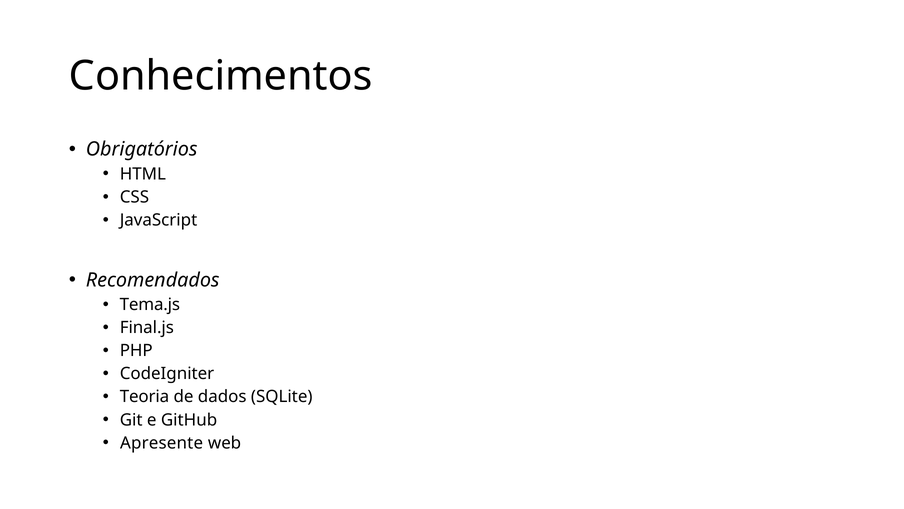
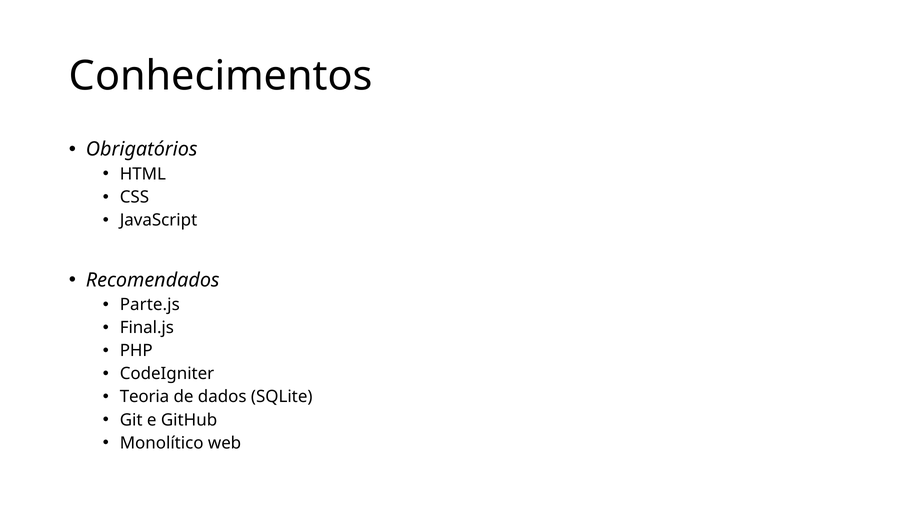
Tema.js: Tema.js -> Parte.js (150, 304)
Apresente: Apresente -> Monolítico (162, 442)
